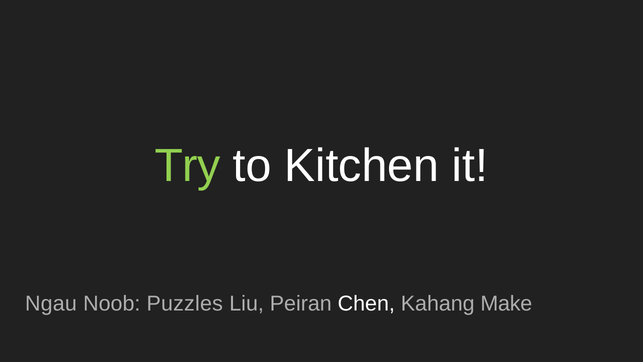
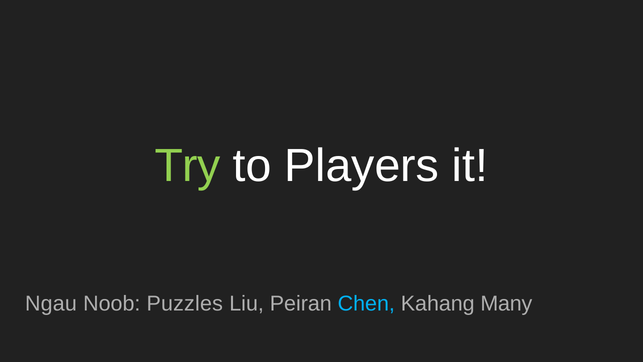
Kitchen: Kitchen -> Players (362, 166)
Chen colour: white -> light blue (366, 303)
Make: Make -> Many (506, 303)
